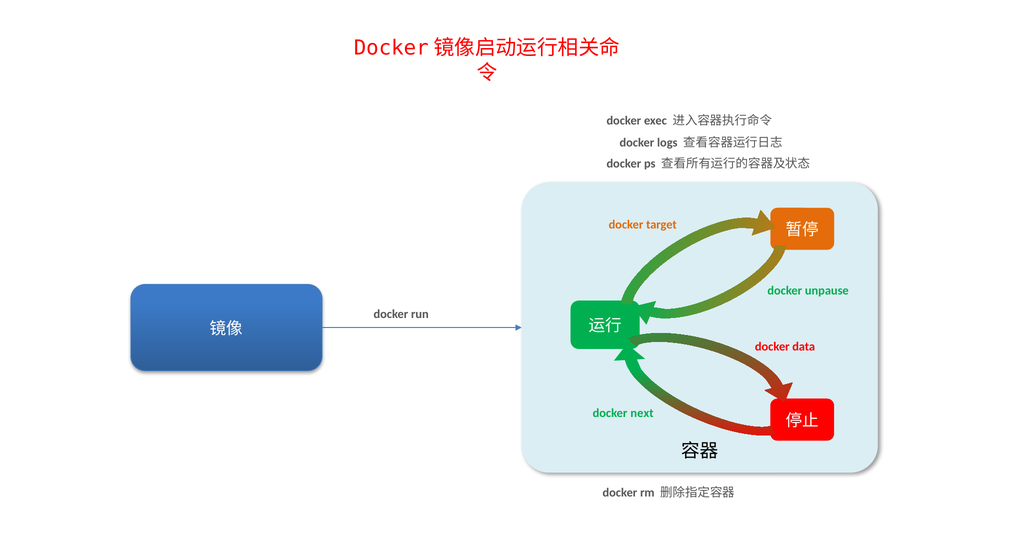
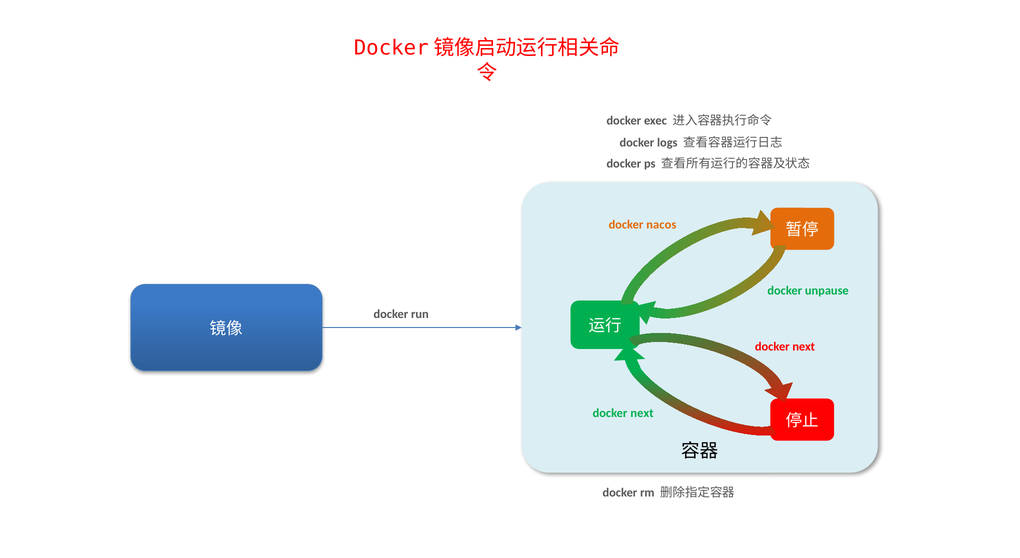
target: target -> nacos (661, 225)
data: data -> next (804, 347)
